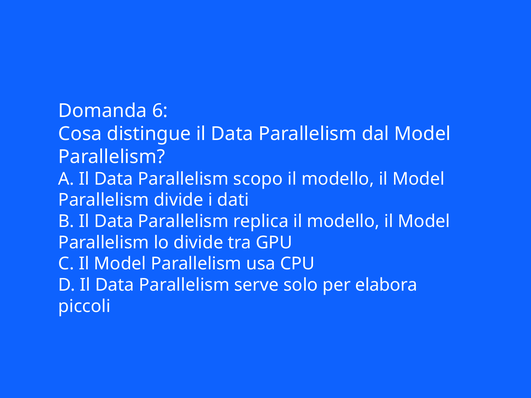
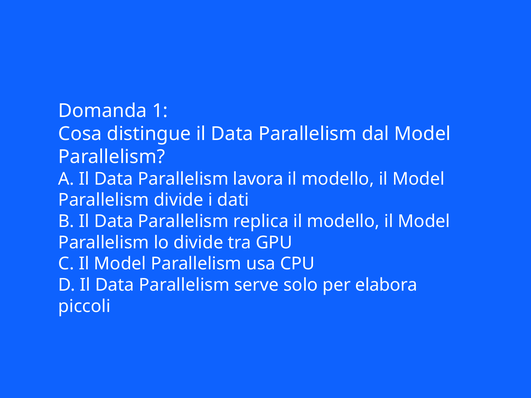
6: 6 -> 1 (160, 111)
scopo: scopo -> lavora (258, 179)
